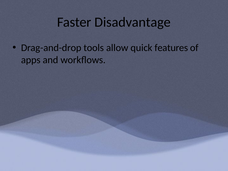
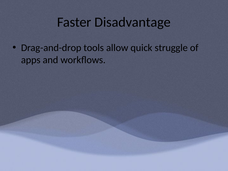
features: features -> struggle (171, 48)
